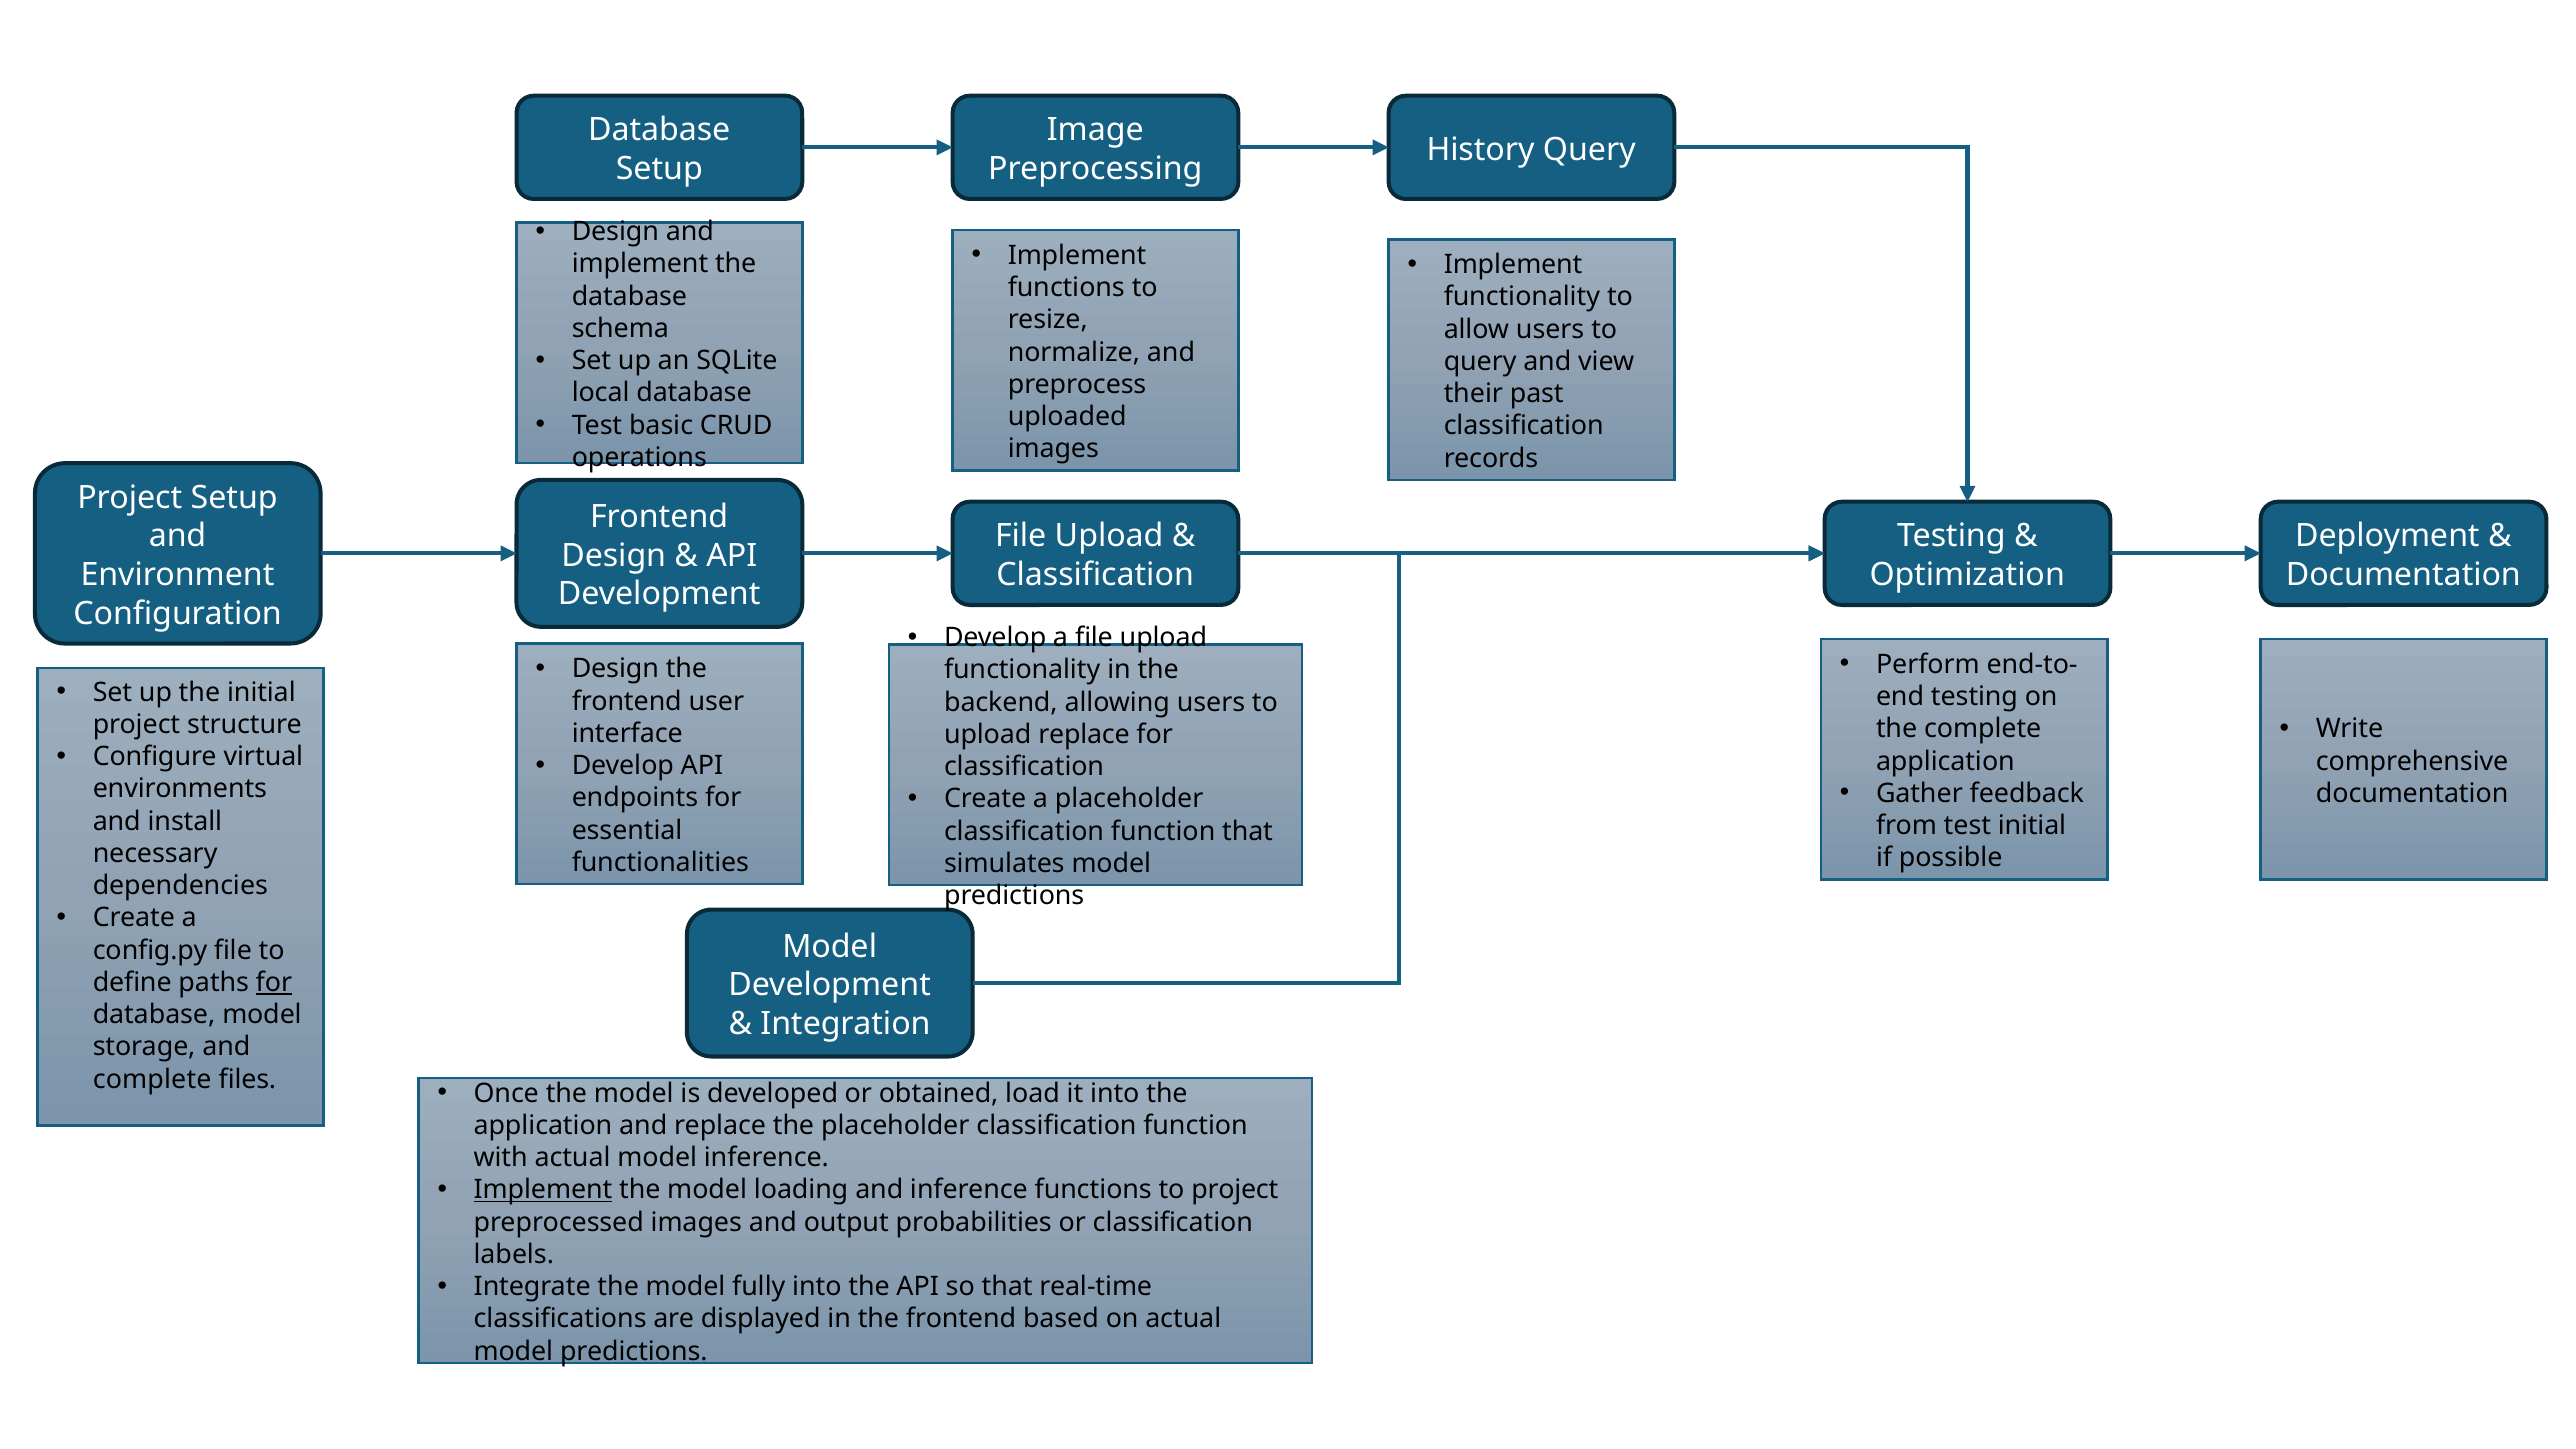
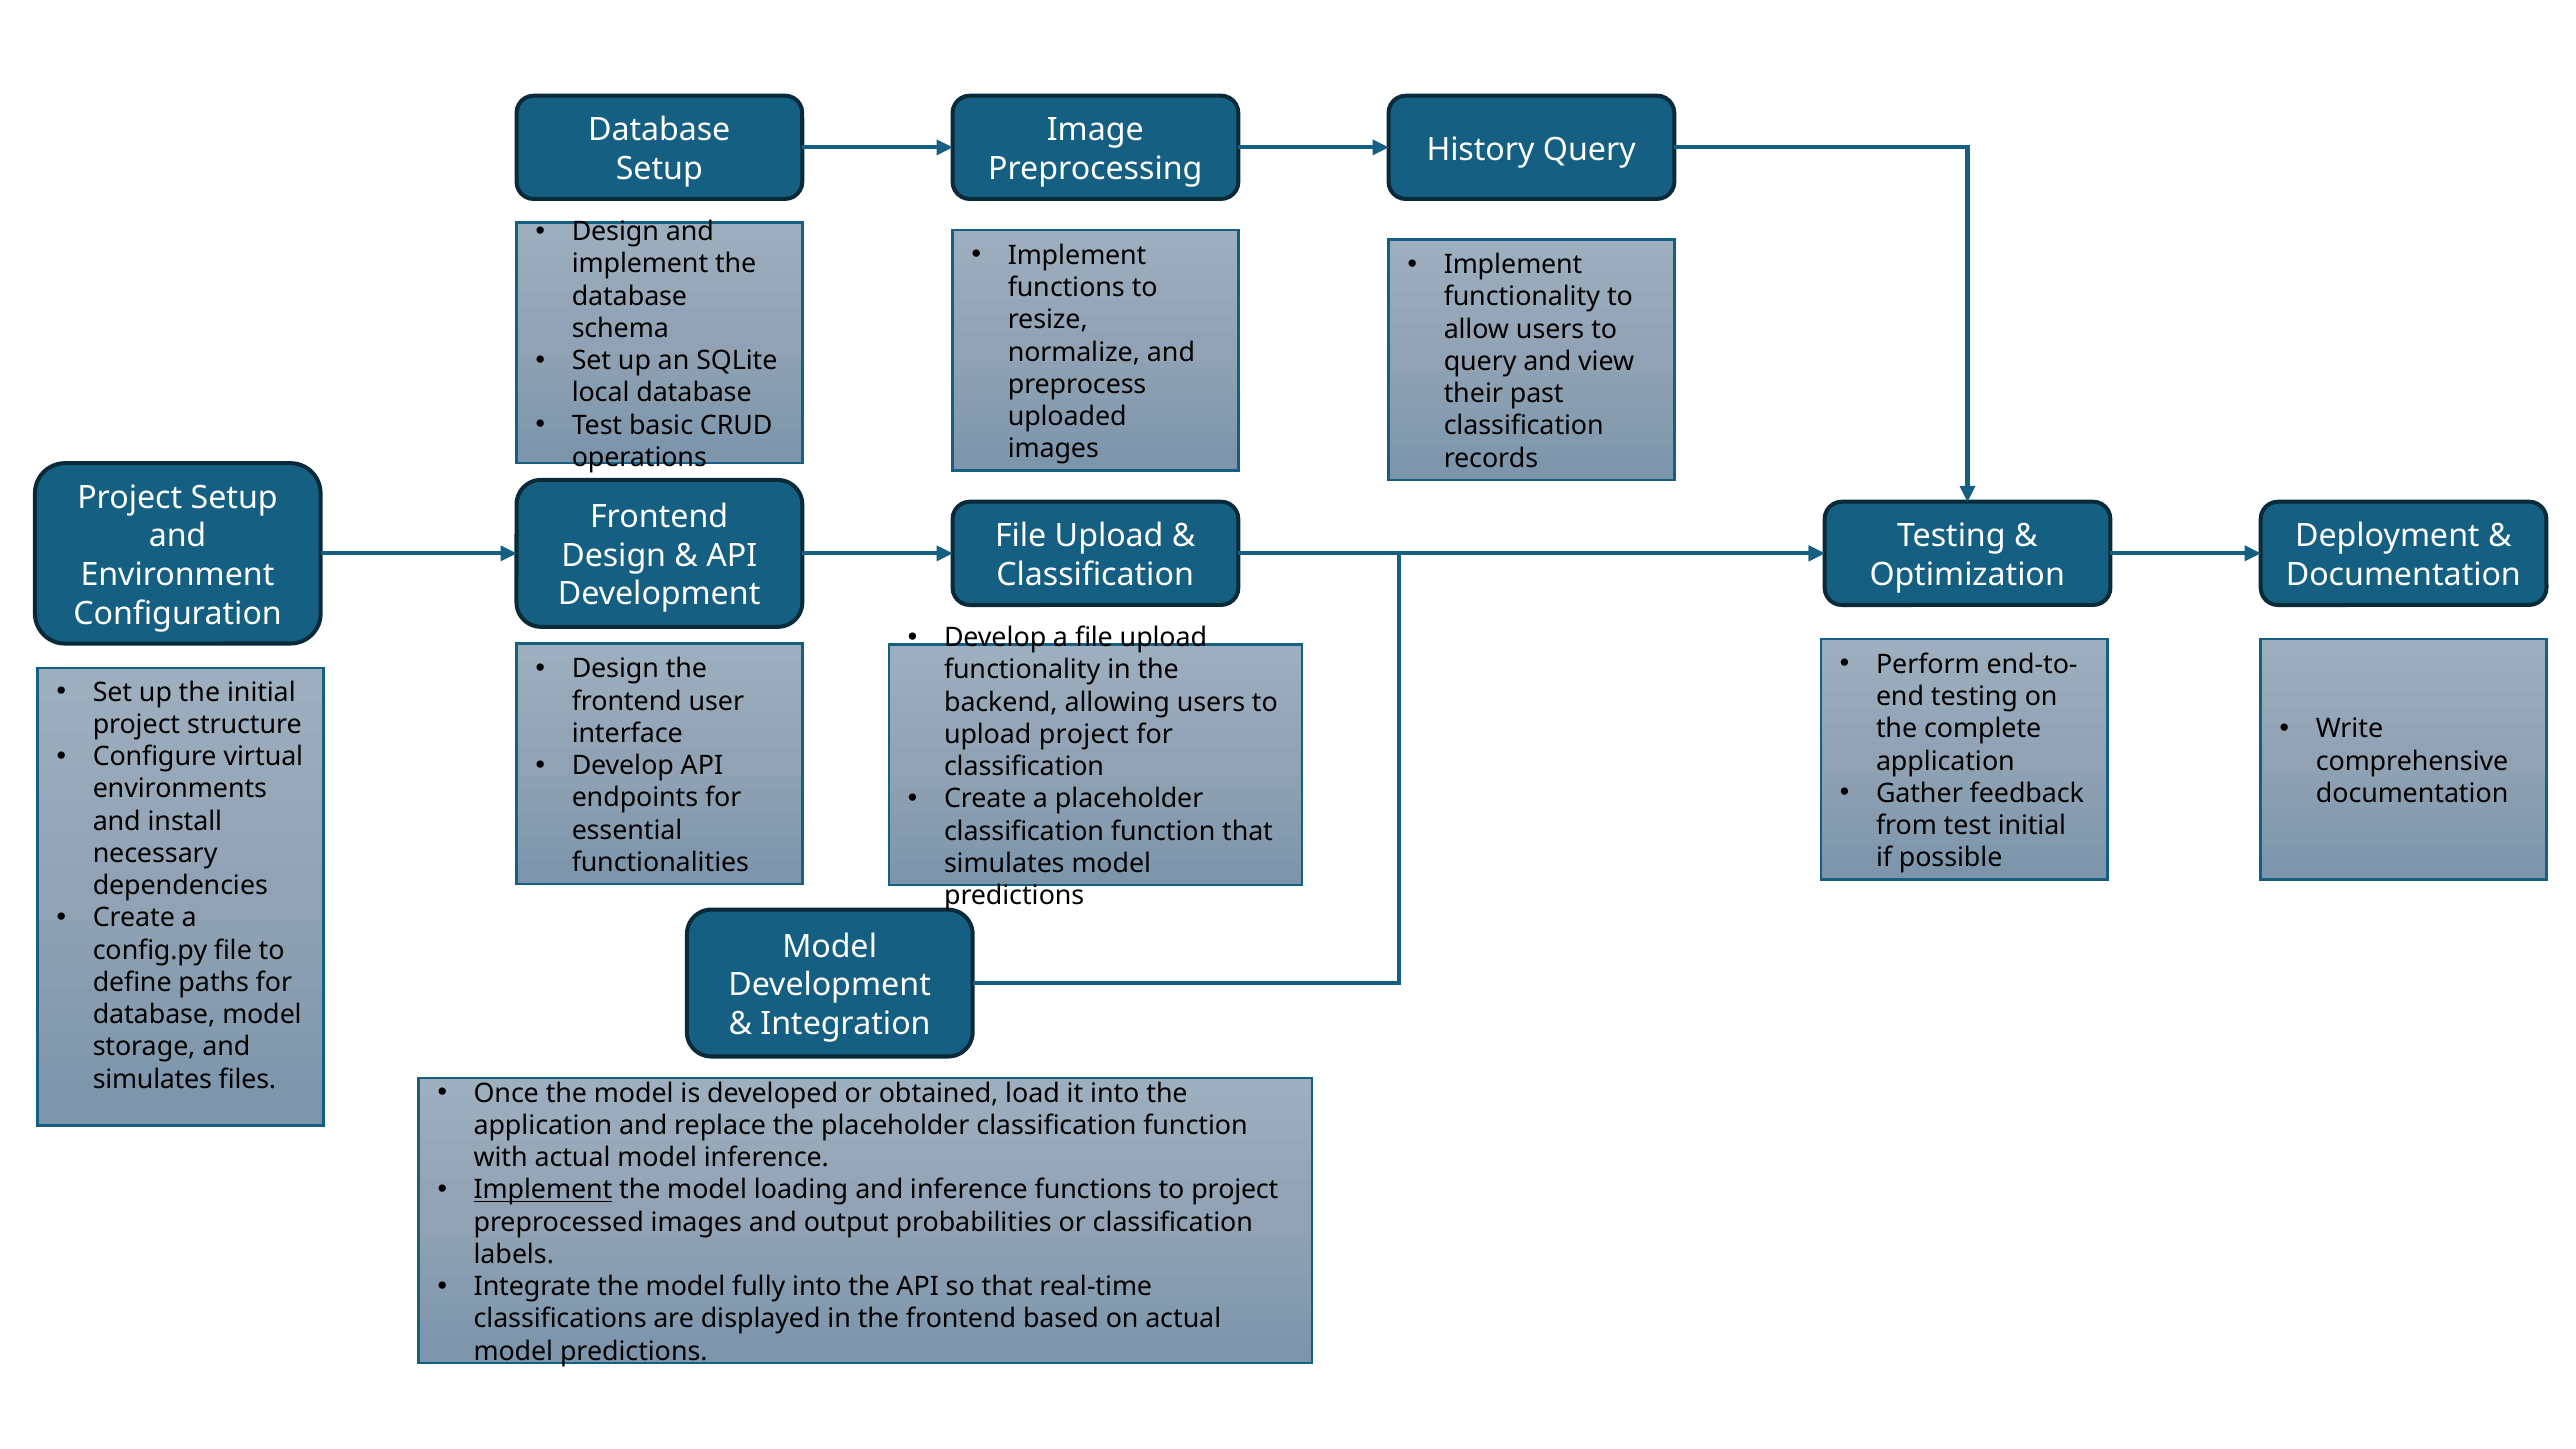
upload replace: replace -> project (1084, 734)
for underline: present -> none (274, 983)
complete: complete -> simulates (152, 1079)
